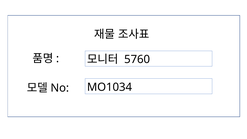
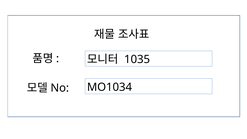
5760: 5760 -> 1035 (137, 59)
